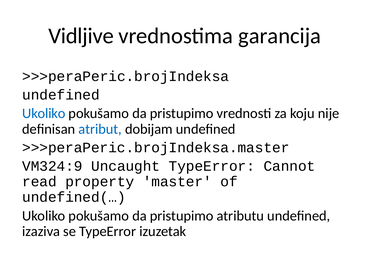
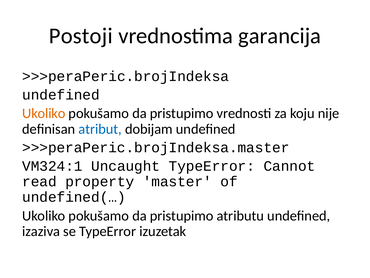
Vidljive: Vidljive -> Postoji (81, 36)
Ukoliko colour: blue -> orange (44, 113)
VM324:9: VM324:9 -> VM324:1 (52, 166)
